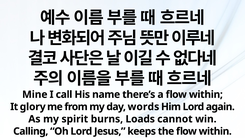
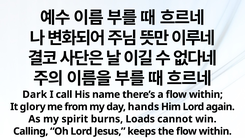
Mine: Mine -> Dark (35, 94)
words: words -> hands (143, 107)
